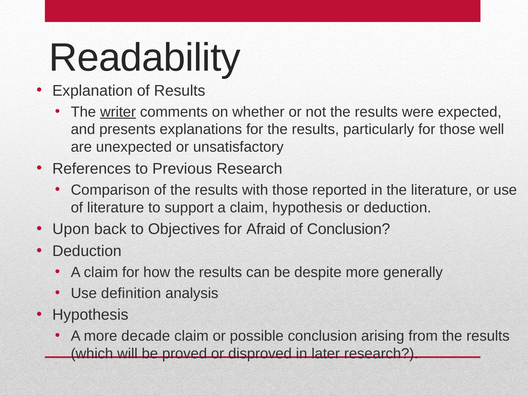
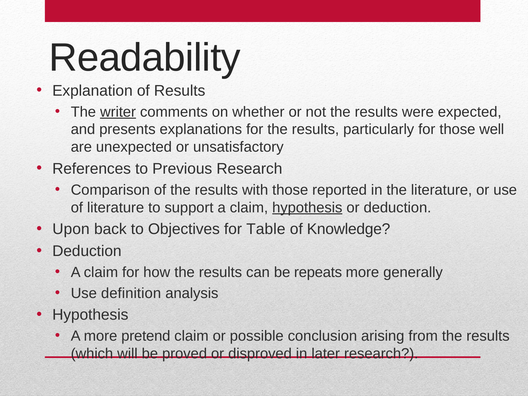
hypothesis underline: none -> present (307, 208)
Afraid: Afraid -> Table (266, 229)
of Conclusion: Conclusion -> Knowledge (349, 229)
despite: despite -> repeats (318, 272)
decade: decade -> pretend (146, 336)
